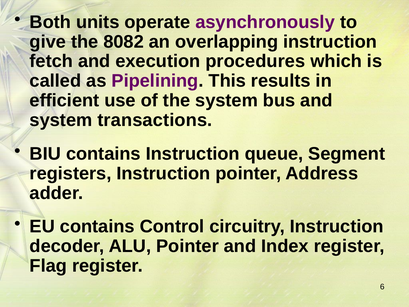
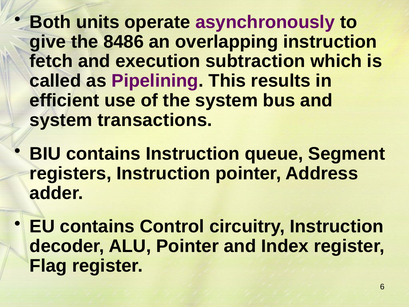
8082: 8082 -> 8486 (124, 42)
procedures: procedures -> subtraction (255, 61)
